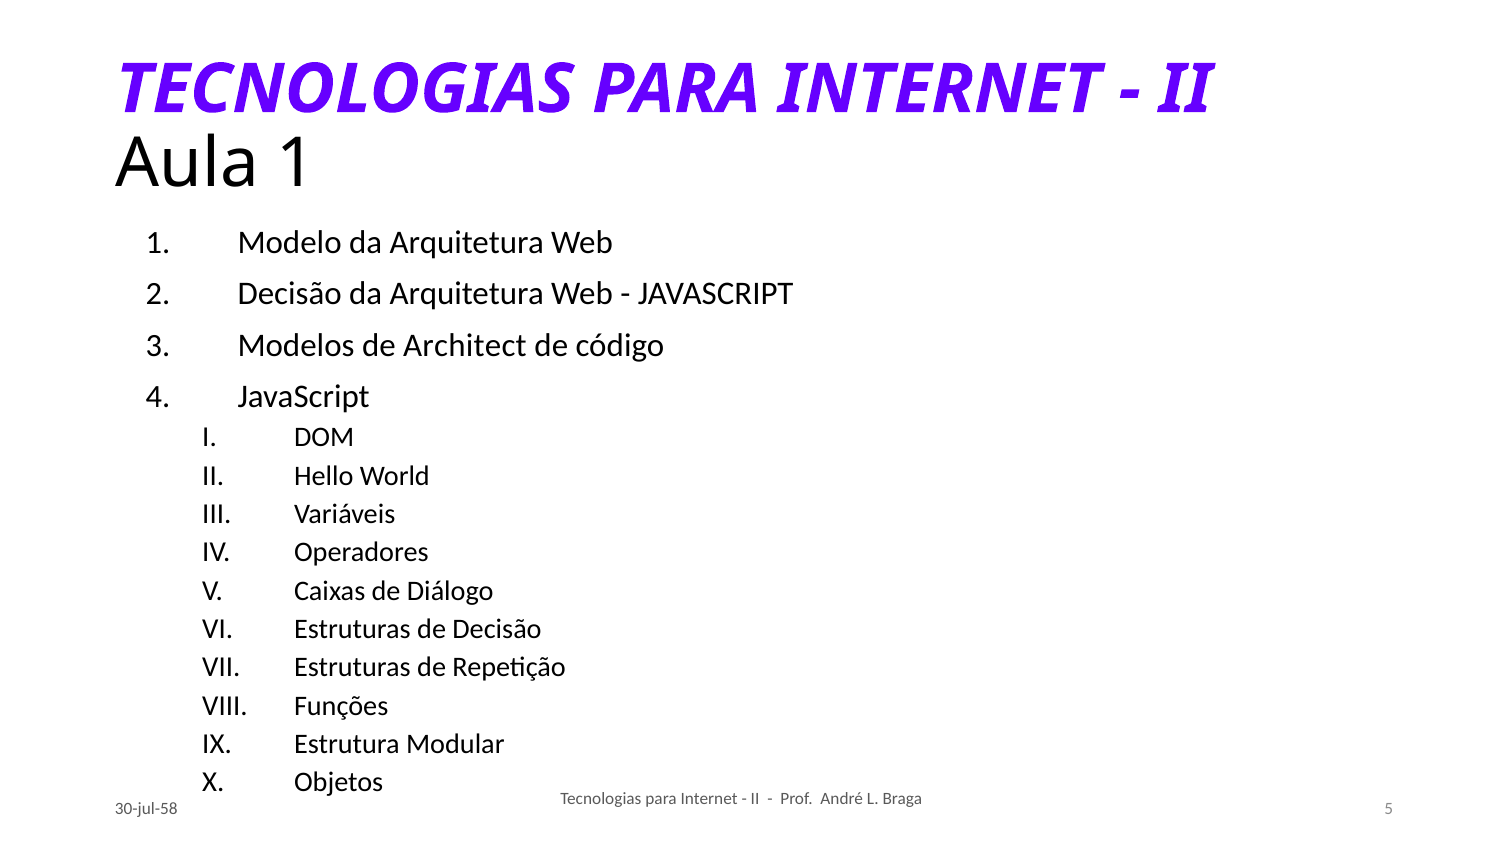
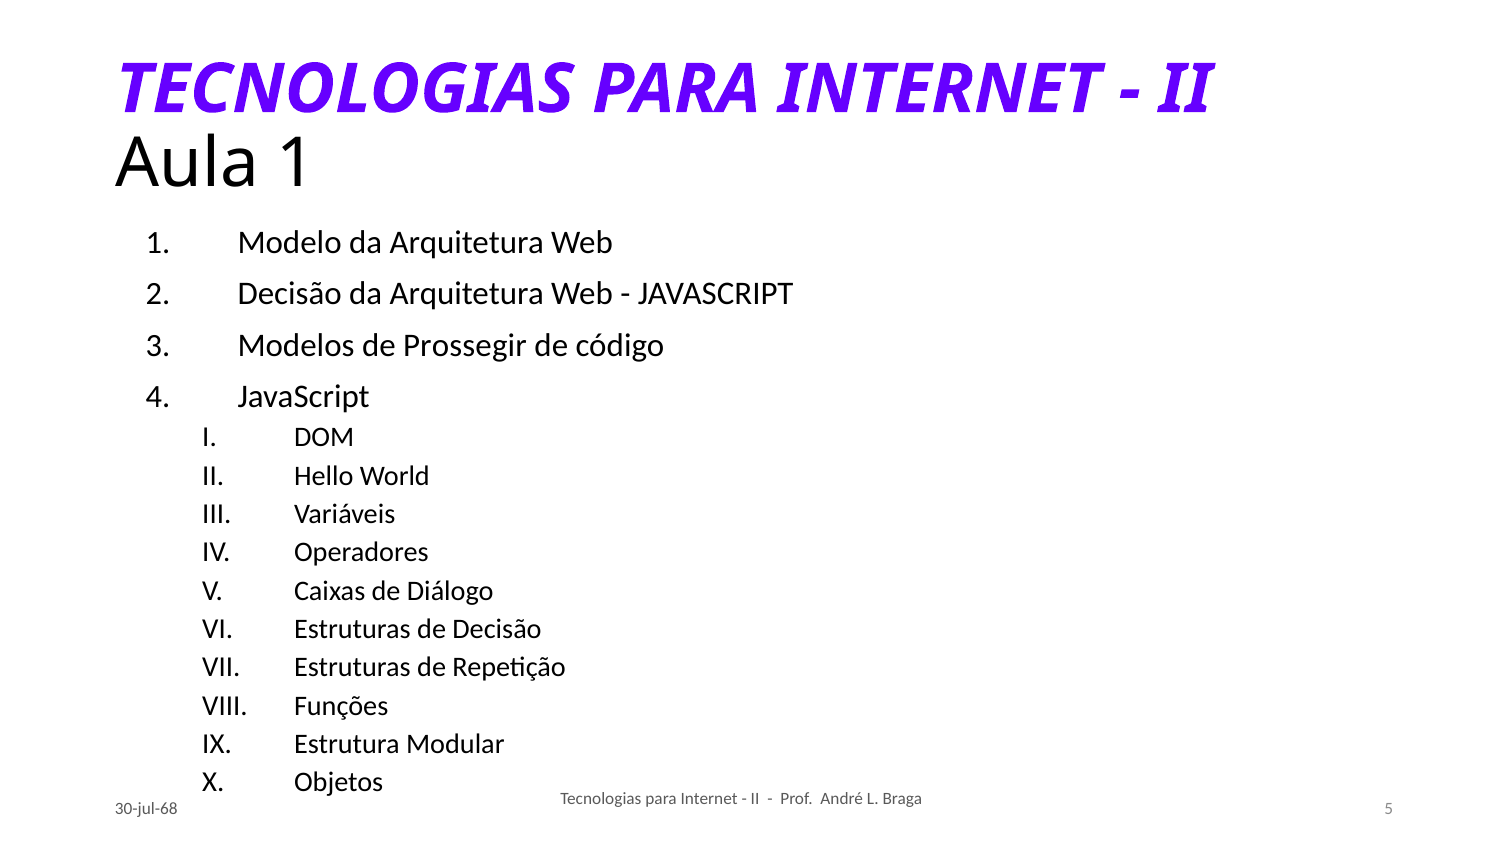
Architect: Architect -> Prossegir (465, 346)
30-jul-58: 30-jul-58 -> 30-jul-68 (146, 809)
